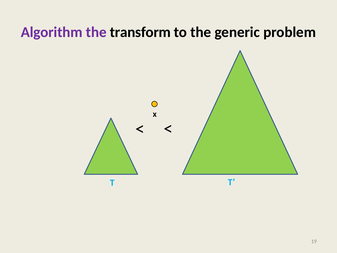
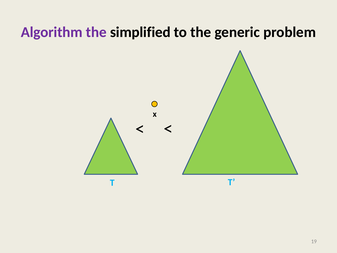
transform: transform -> simplified (140, 32)
